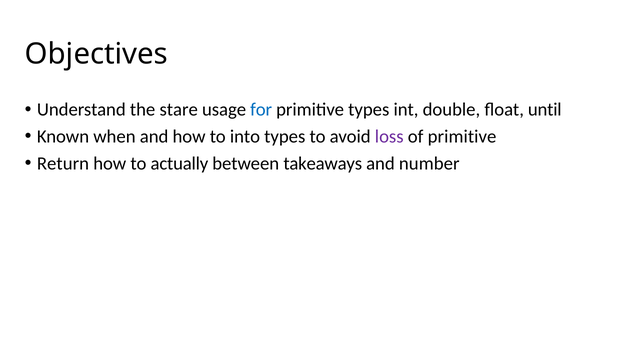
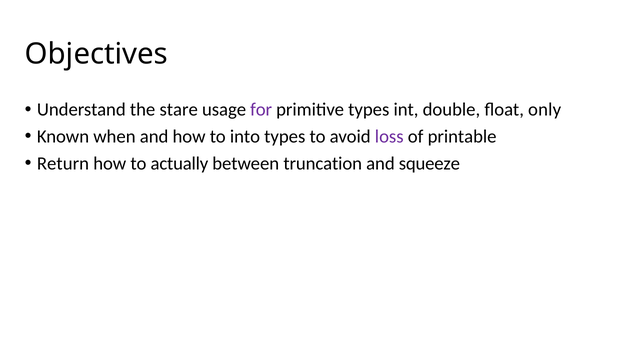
for colour: blue -> purple (261, 110)
until: until -> only (545, 110)
of primitive: primitive -> printable (462, 137)
takeaways: takeaways -> truncation (323, 163)
number: number -> squeeze (429, 163)
